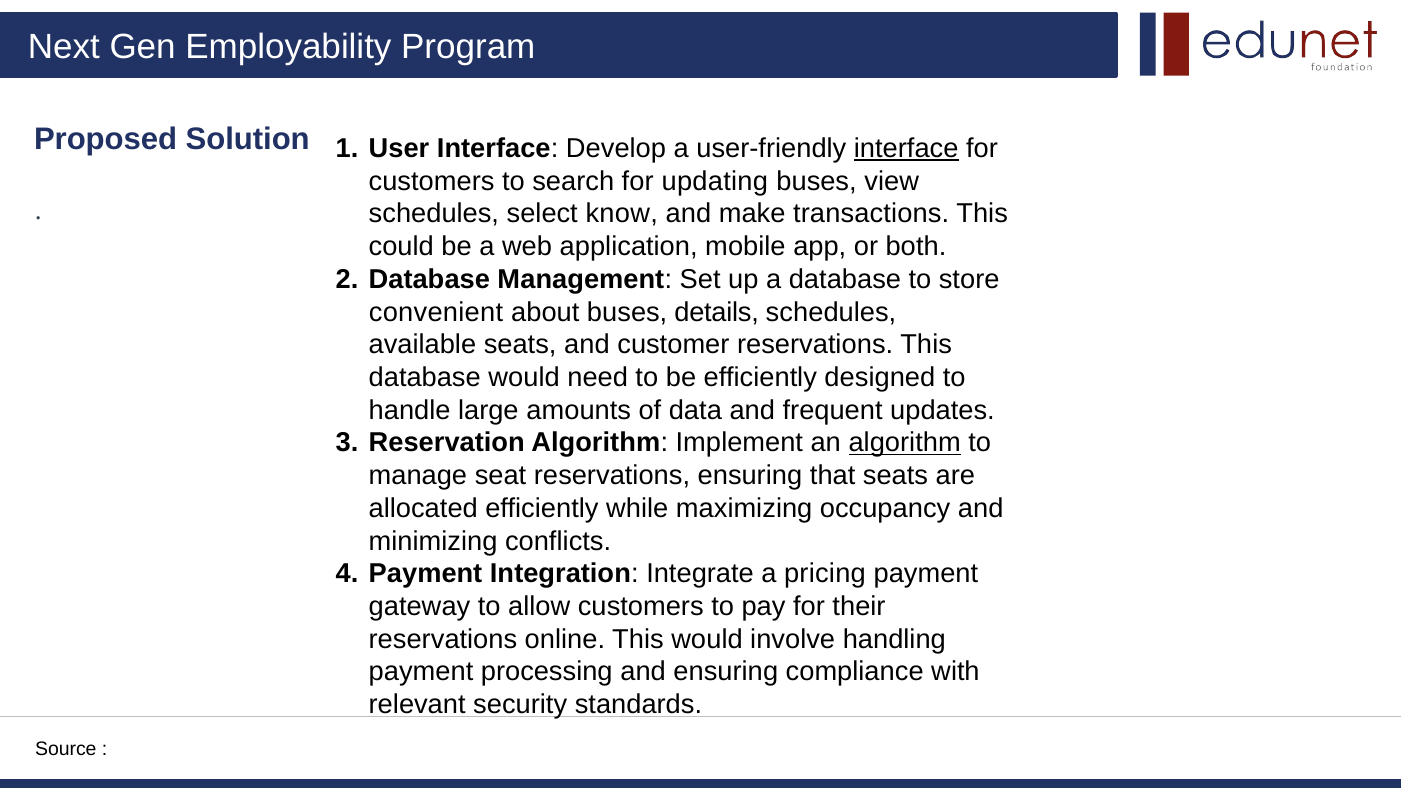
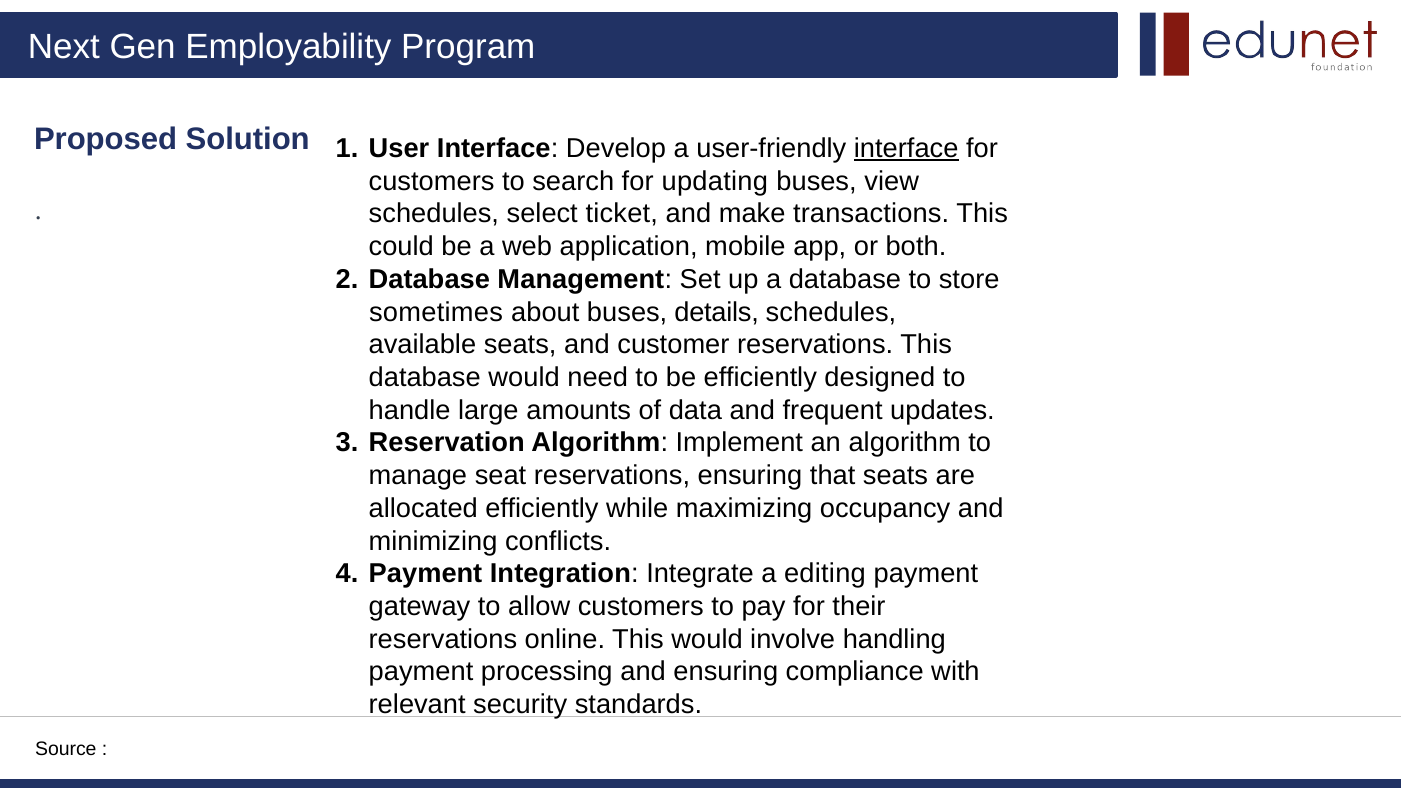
know: know -> ticket (622, 214)
convenient: convenient -> sometimes (436, 312)
algorithm underline: present -> none (905, 443)
pricing: pricing -> editing (825, 574)
